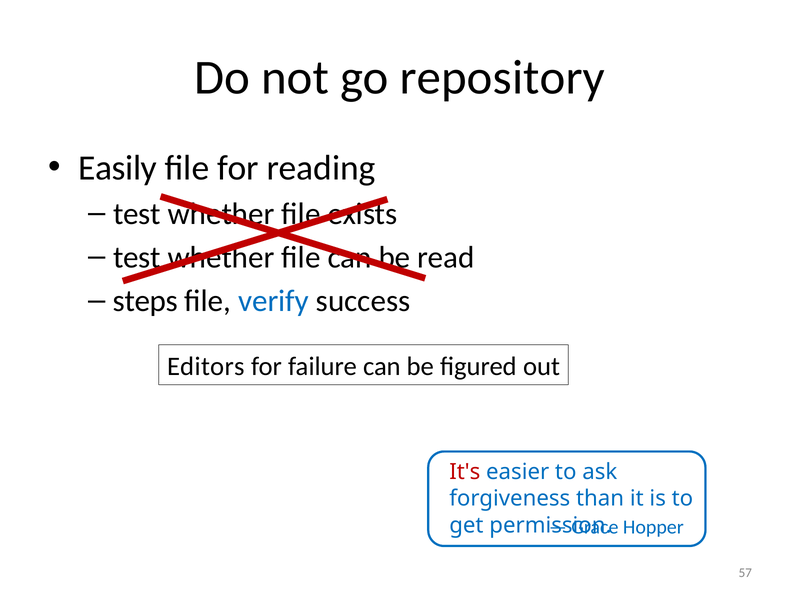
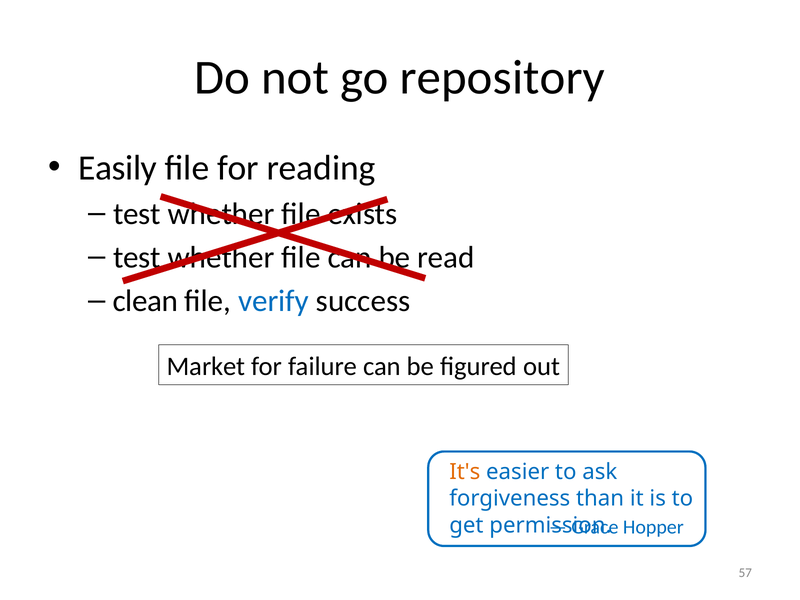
steps: steps -> clean (145, 301)
Editors: Editors -> Market (206, 367)
It's colour: red -> orange (465, 472)
